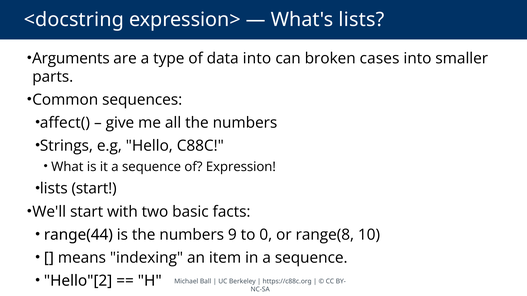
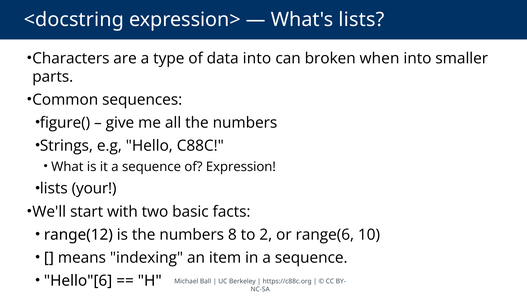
Arguments: Arguments -> Characters (71, 58)
cases: cases -> when (380, 58)
affect(: affect( -> figure( (65, 123)
lists start: start -> your (94, 189)
range(44: range(44 -> range(12 (78, 235)
9: 9 -> 8 (232, 235)
0: 0 -> 2 (266, 235)
range(8: range(8 -> range(6 (325, 235)
Hello"[2: Hello"[2 -> Hello"[6 (78, 281)
